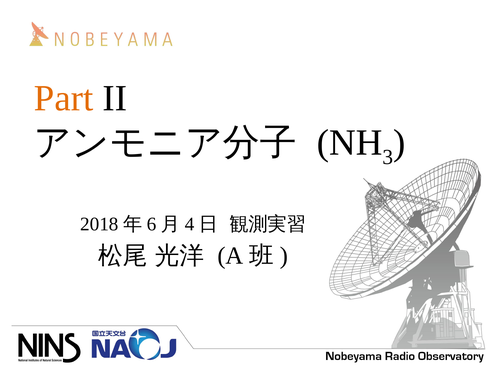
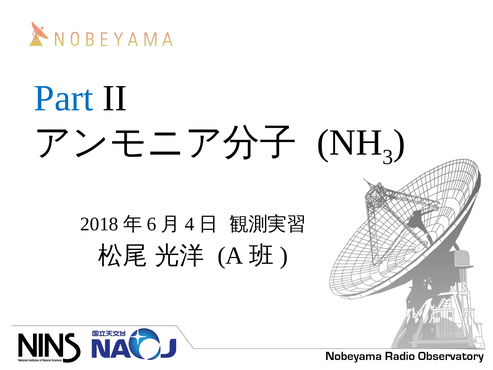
Part colour: orange -> blue (64, 98)
